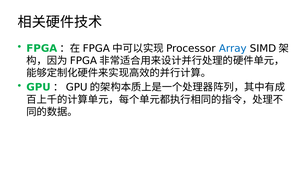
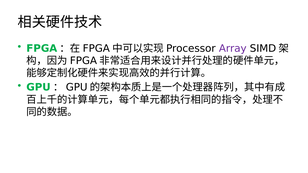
Array colour: blue -> purple (233, 48)
